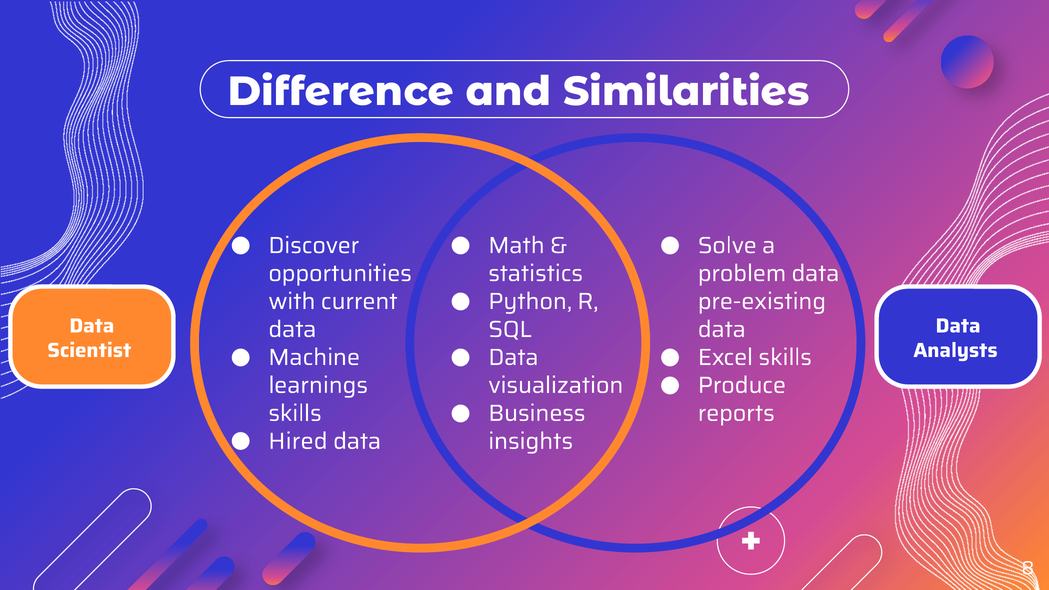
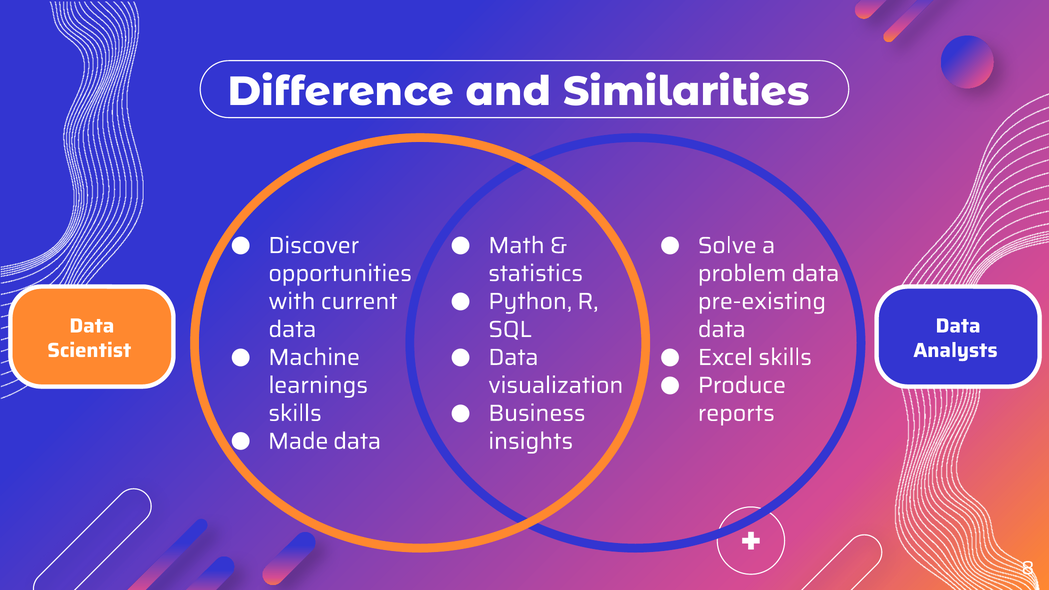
Hired: Hired -> Made (298, 441)
